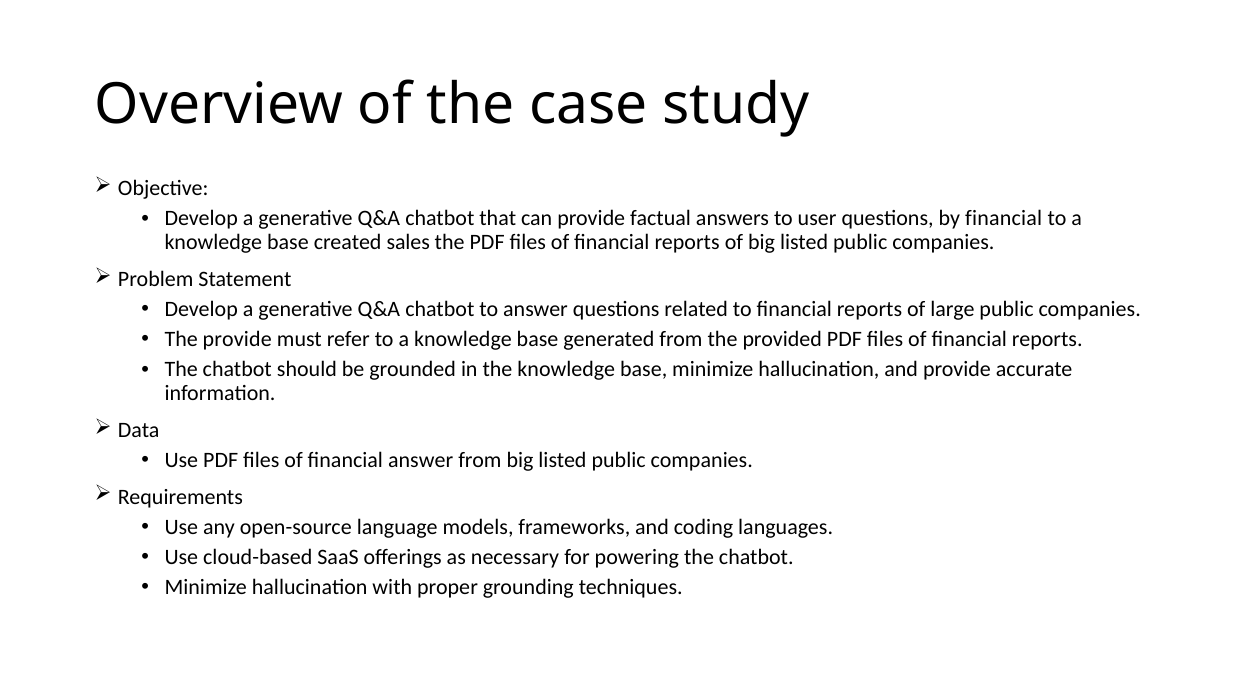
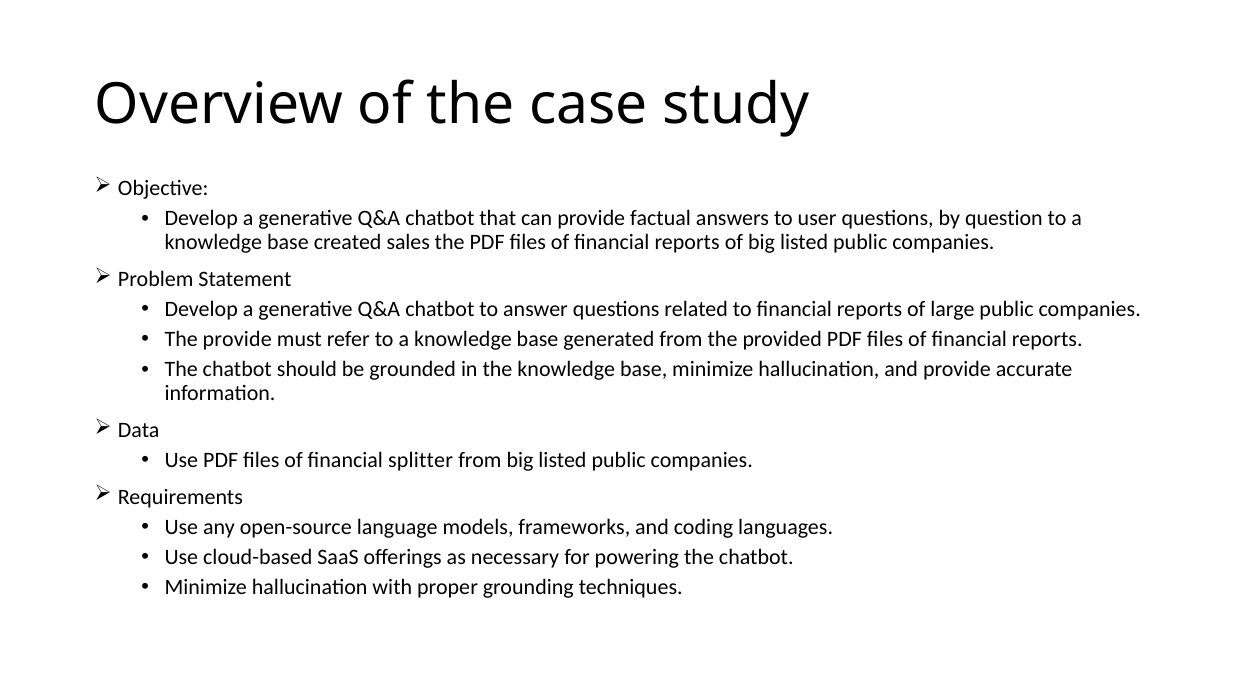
by financial: financial -> question (1004, 219)
financial answer: answer -> splitter (421, 461)
